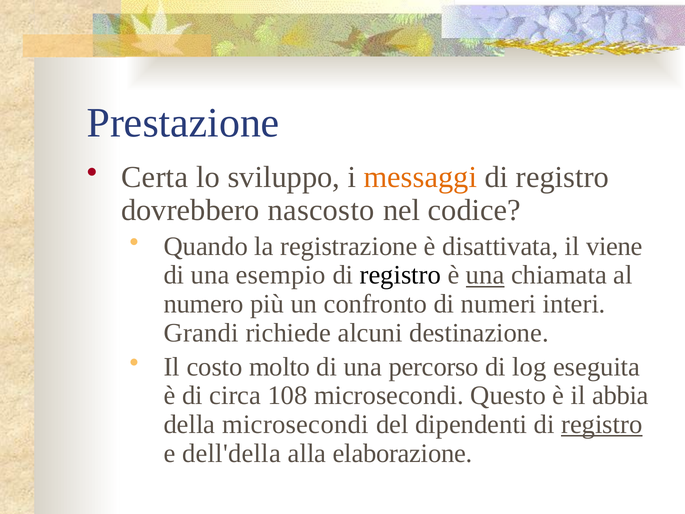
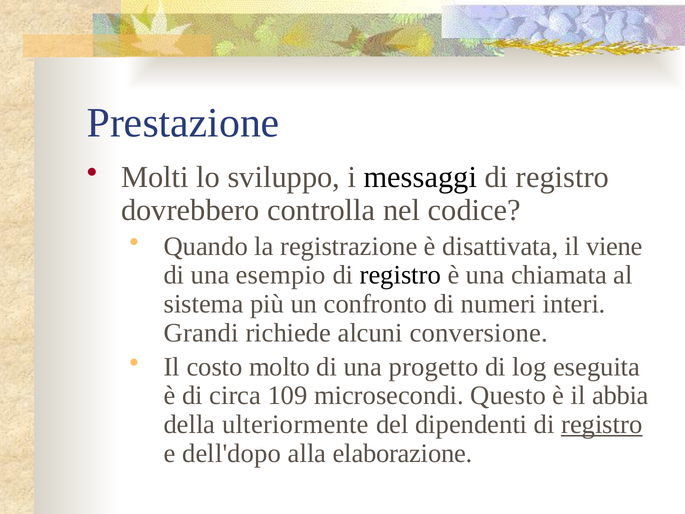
Certa: Certa -> Molti (155, 177)
messaggi colour: orange -> black (420, 177)
nascosto: nascosto -> controlla (321, 210)
una underline: present -> none (485, 275)
numero: numero -> sistema (204, 304)
destinazione: destinazione -> conversione (479, 333)
percorso: percorso -> progetto (433, 367)
108: 108 -> 109 (288, 395)
della microsecondi: microsecondi -> ulteriormente (296, 424)
dell'della: dell'della -> dell'dopo (232, 453)
